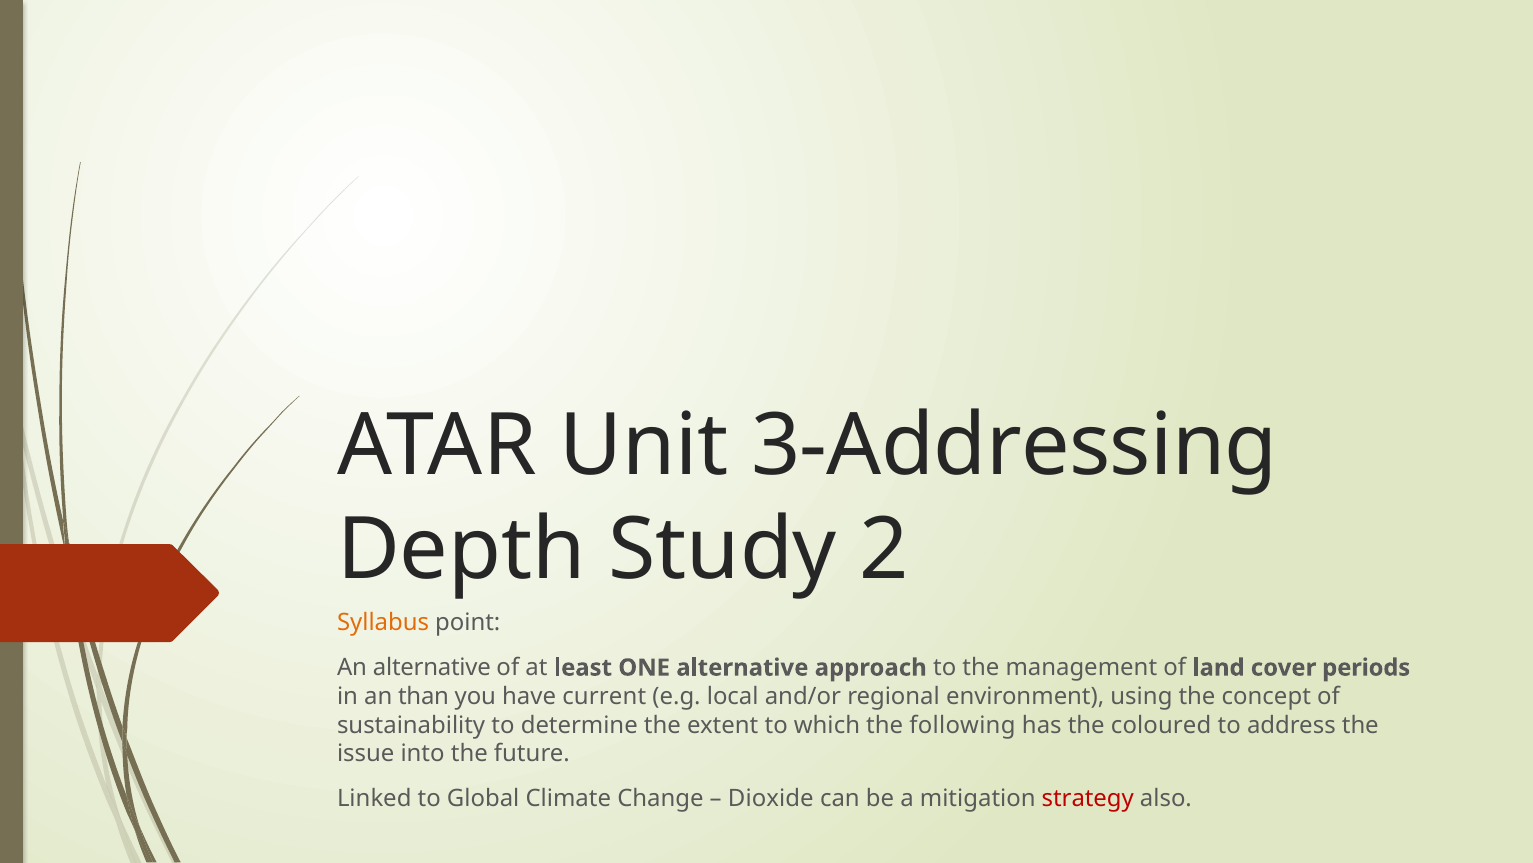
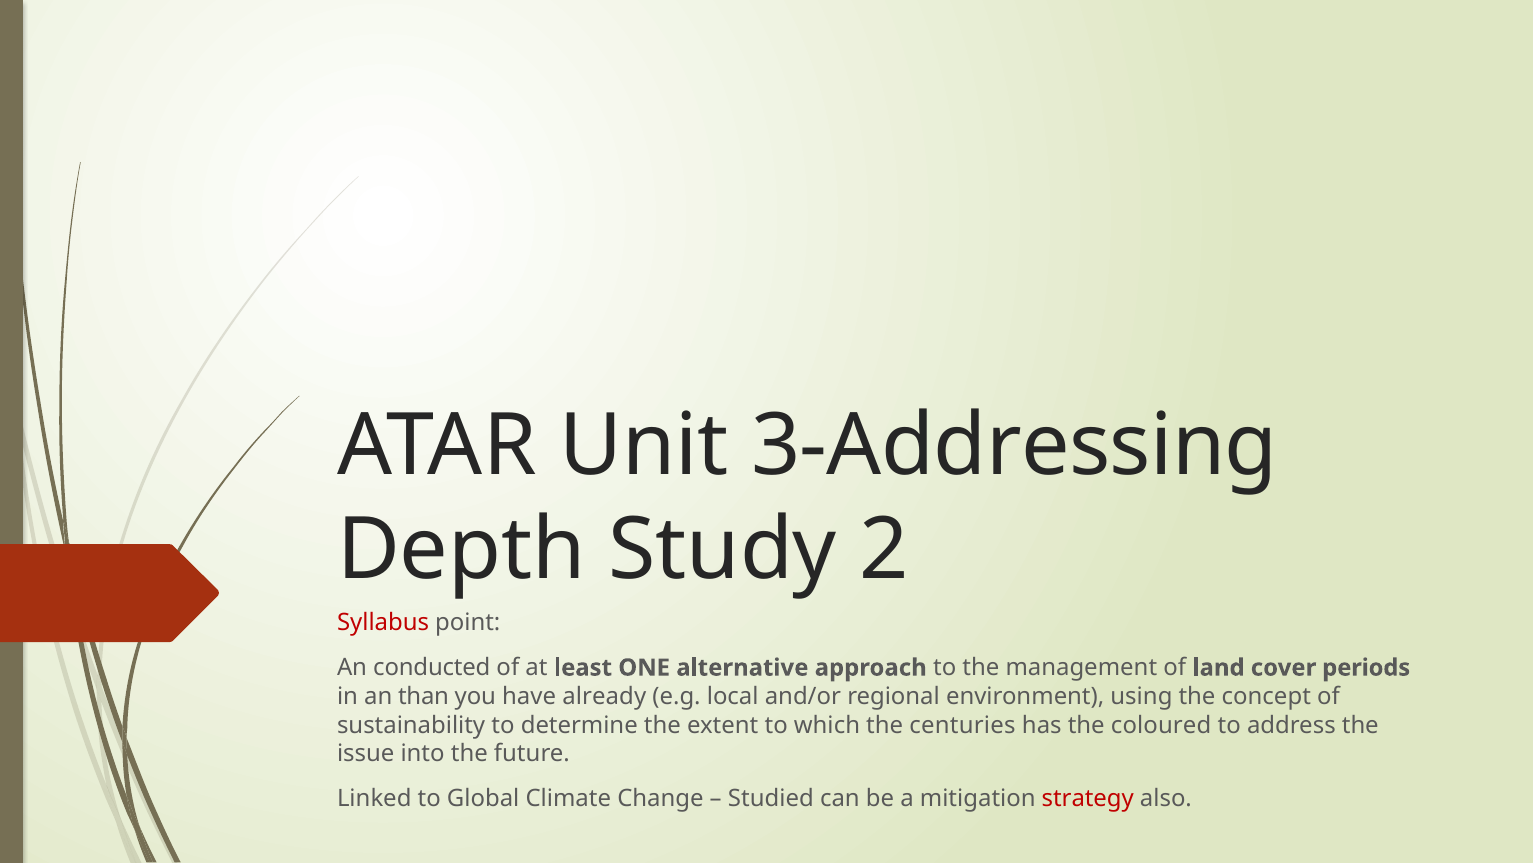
Syllabus colour: orange -> red (383, 622)
An alternative: alternative -> conducted (432, 667)
current: current -> already (604, 696)
following: following -> centuries (962, 725)
Dioxide: Dioxide -> Studied (771, 798)
